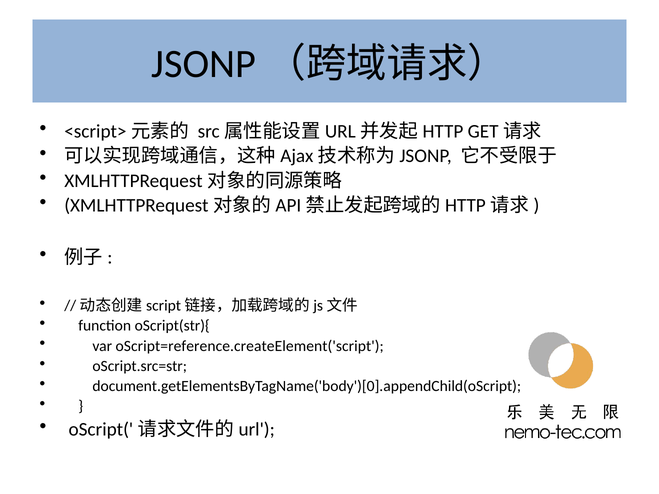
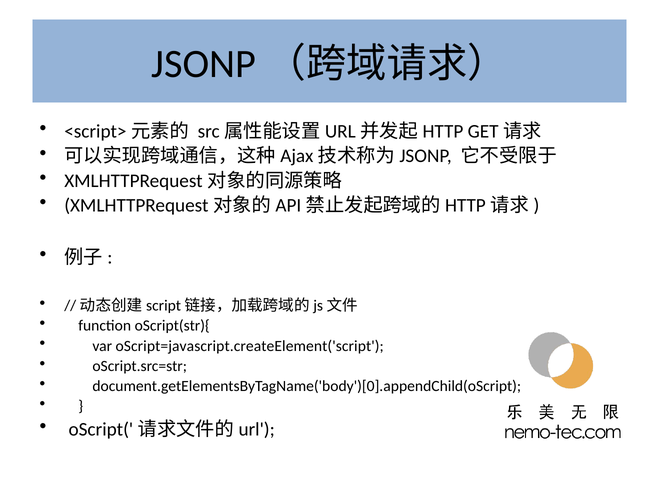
oScript=reference.createElement('script: oScript=reference.createElement('script -> oScript=javascript.createElement('script (250, 346)
